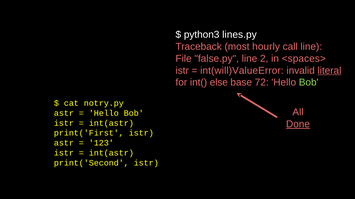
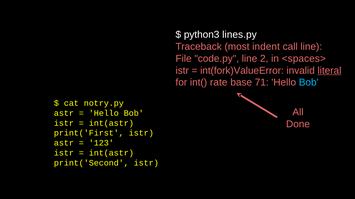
hourly: hourly -> indent (266, 47)
false.py: false.py -> code.py (217, 59)
int(will)ValueError: int(will)ValueError -> int(fork)ValueError (242, 71)
else: else -> rate (219, 83)
72: 72 -> 71 (262, 83)
Bob colour: light green -> light blue (309, 83)
Done underline: present -> none (298, 124)
